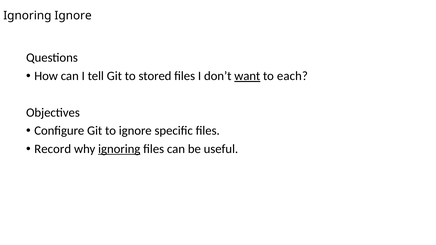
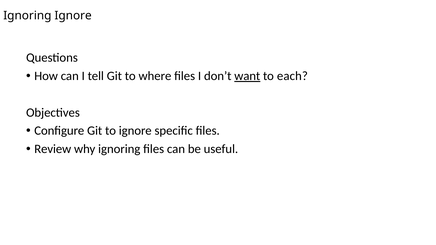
stored: stored -> where (155, 76)
Record: Record -> Review (53, 149)
ignoring underline: present -> none (119, 149)
